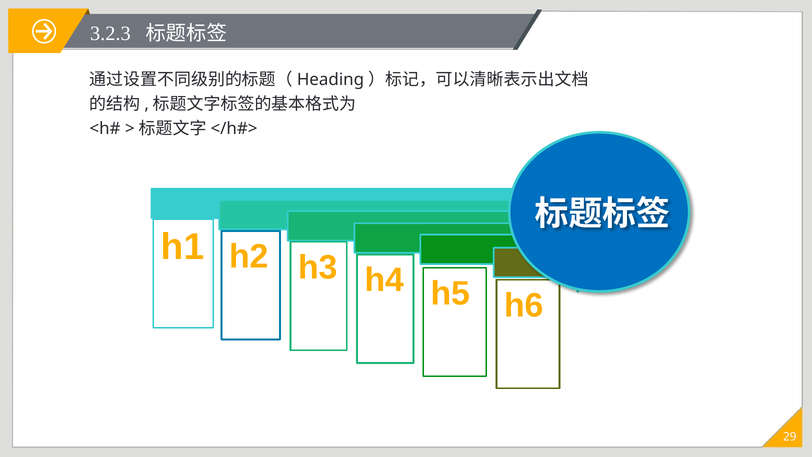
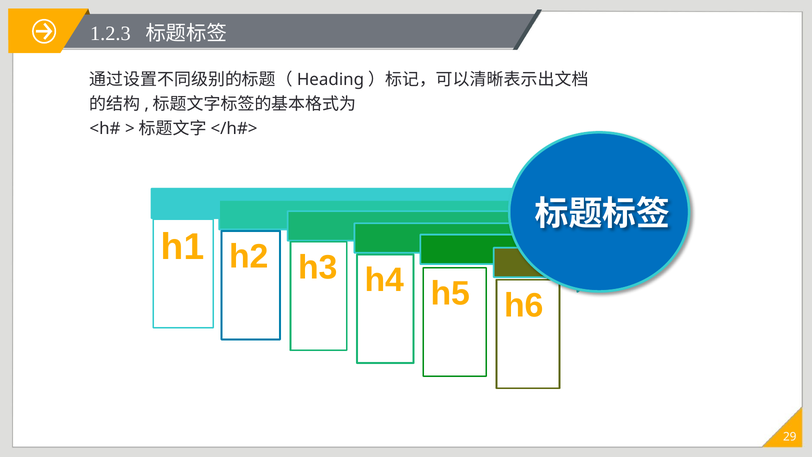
3.2.3: 3.2.3 -> 1.2.3 (110, 33)
